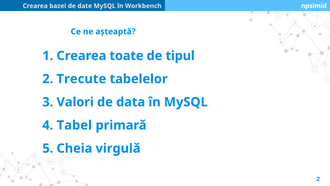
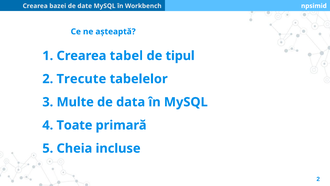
toate: toate -> tabel (126, 56)
Valori: Valori -> Multe (75, 102)
Tabel: Tabel -> Toate (74, 125)
virgulă: virgulă -> incluse (118, 148)
